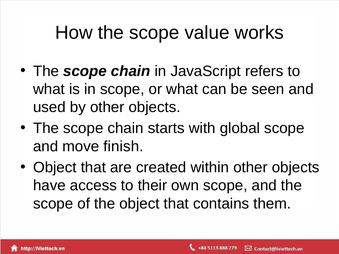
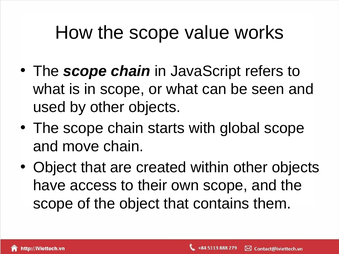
move finish: finish -> chain (124, 146)
